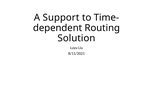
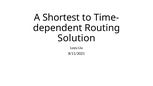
Support: Support -> Shortest (61, 18)
